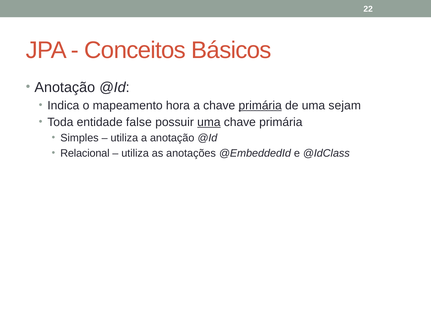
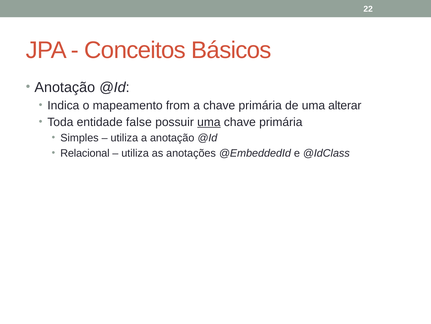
hora: hora -> from (178, 105)
primária underline: present -> none (260, 105)
sejam: sejam -> alterar (345, 105)
